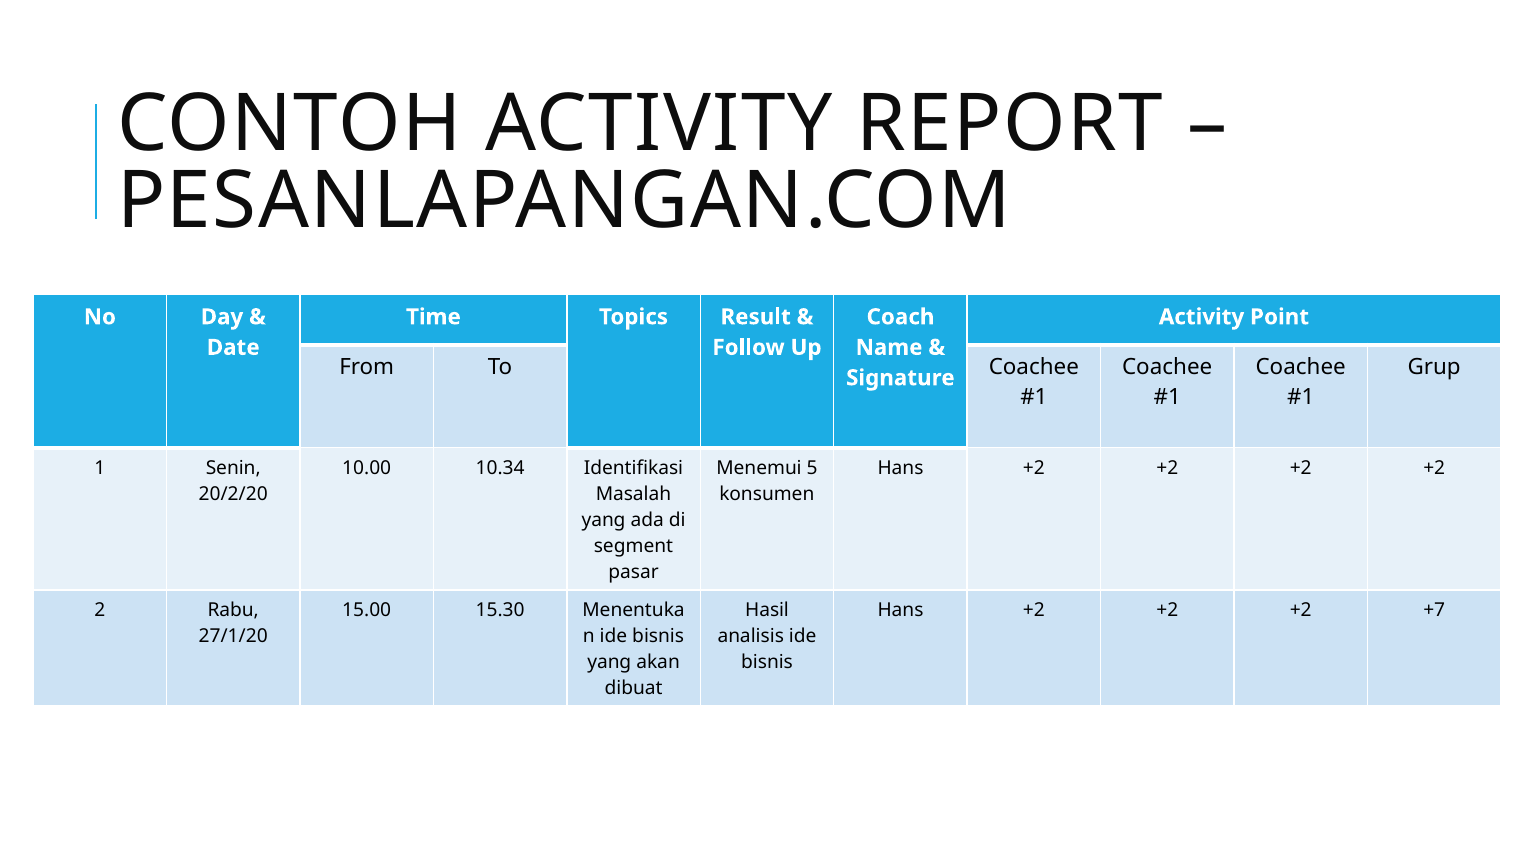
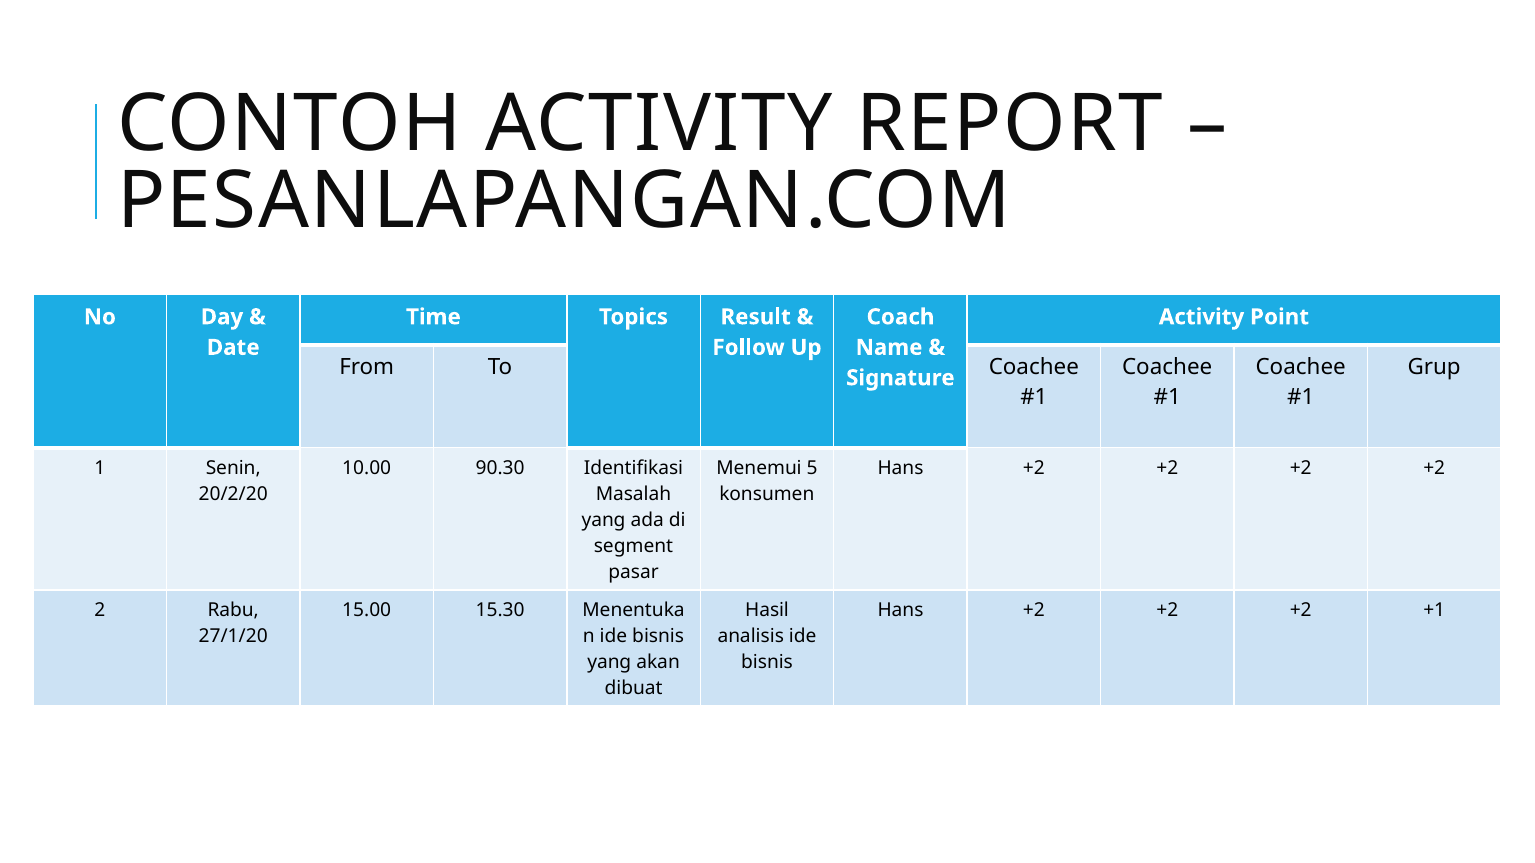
10.34: 10.34 -> 90.30 (500, 468)
+7: +7 -> +1 (1434, 610)
